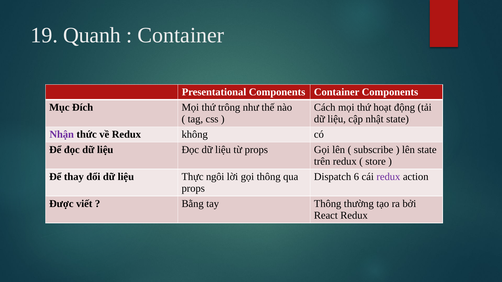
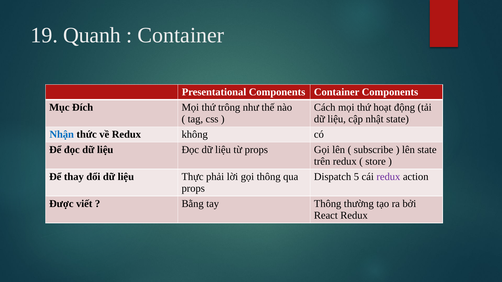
Nhận colour: purple -> blue (62, 135)
ngôi: ngôi -> phải (215, 177)
6: 6 -> 5 (356, 177)
